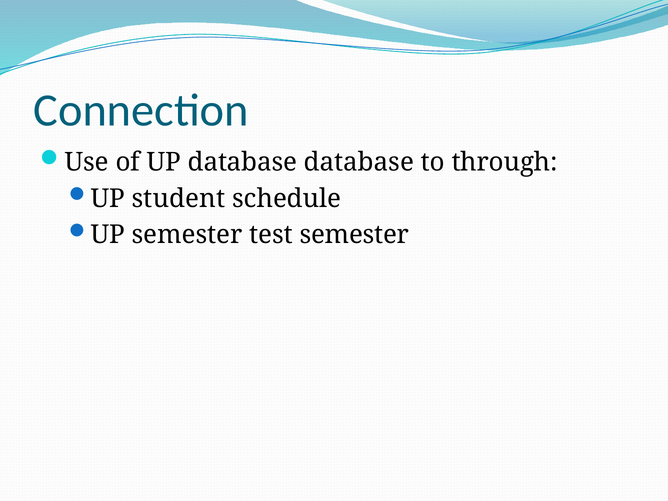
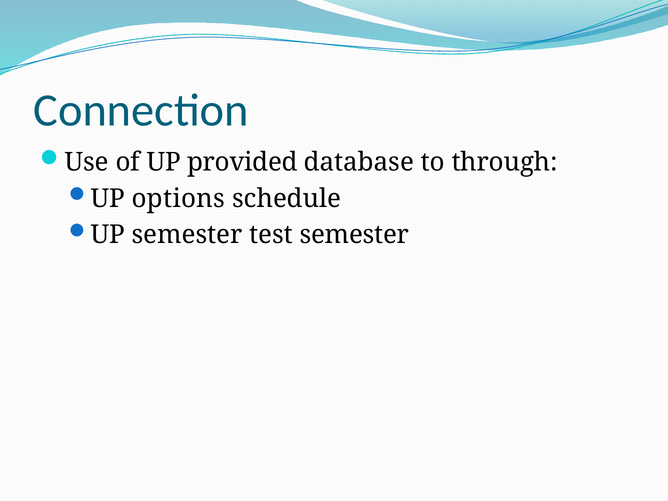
UP database: database -> provided (242, 162)
student: student -> options (178, 198)
